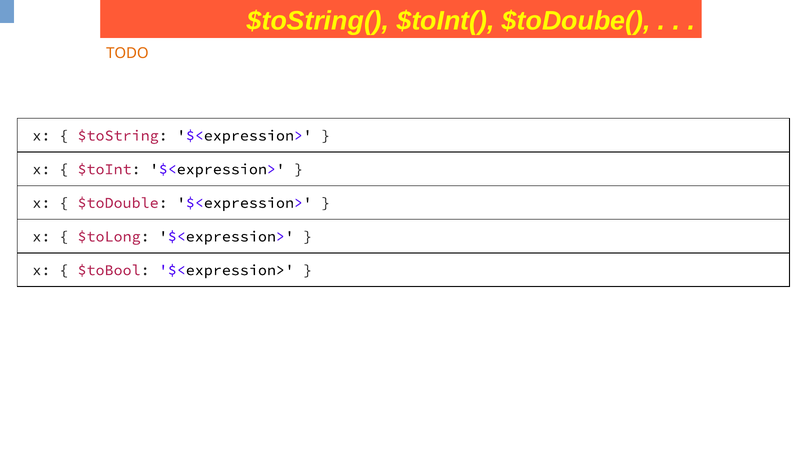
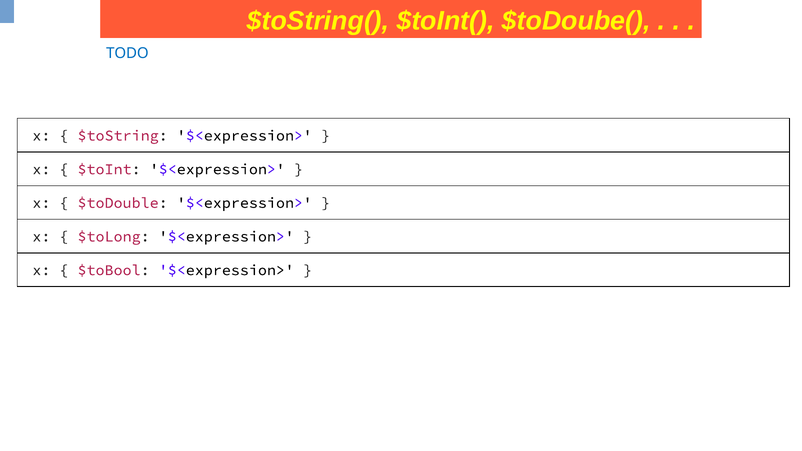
TODO colour: orange -> blue (127, 53)
